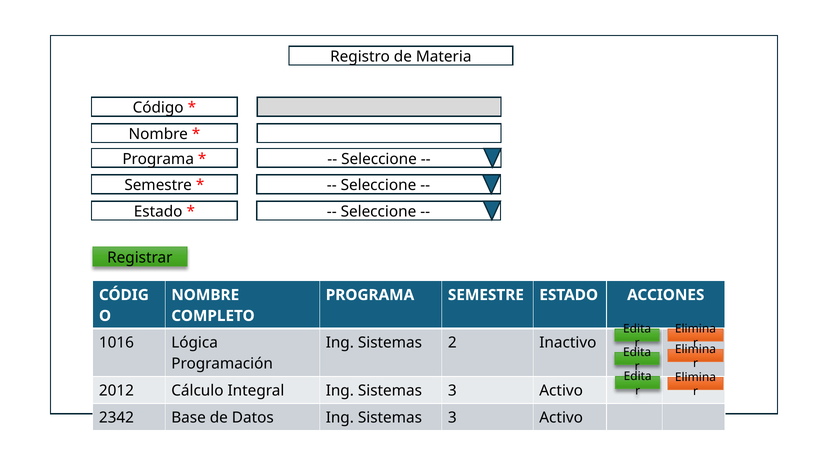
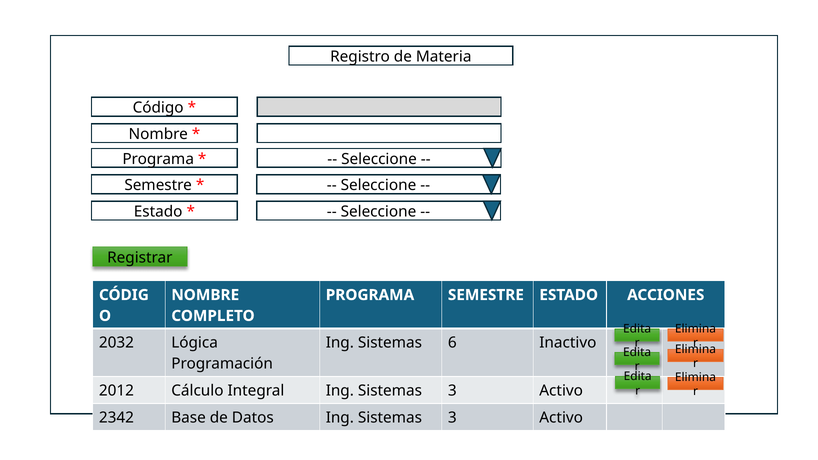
1016: 1016 -> 2032 (116, 343)
2: 2 -> 6 (452, 343)
